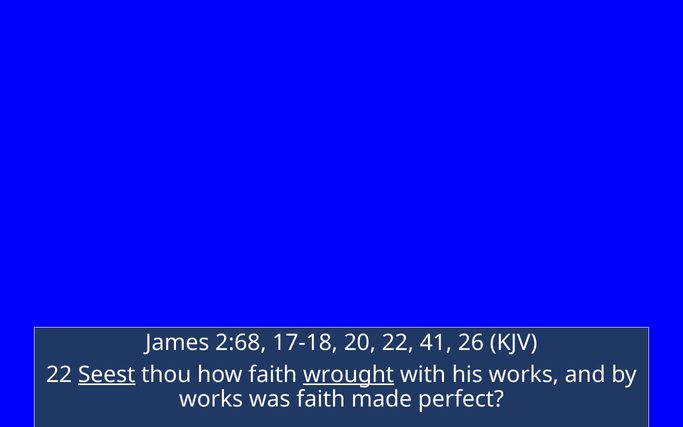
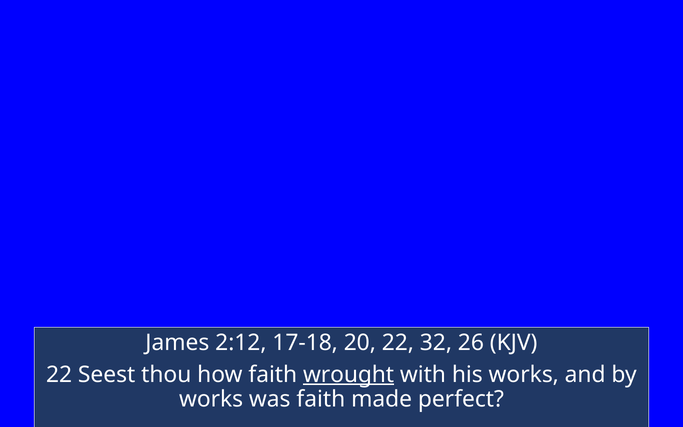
2:68: 2:68 -> 2:12 (241, 343)
41: 41 -> 32 (436, 343)
Seest underline: present -> none (107, 374)
